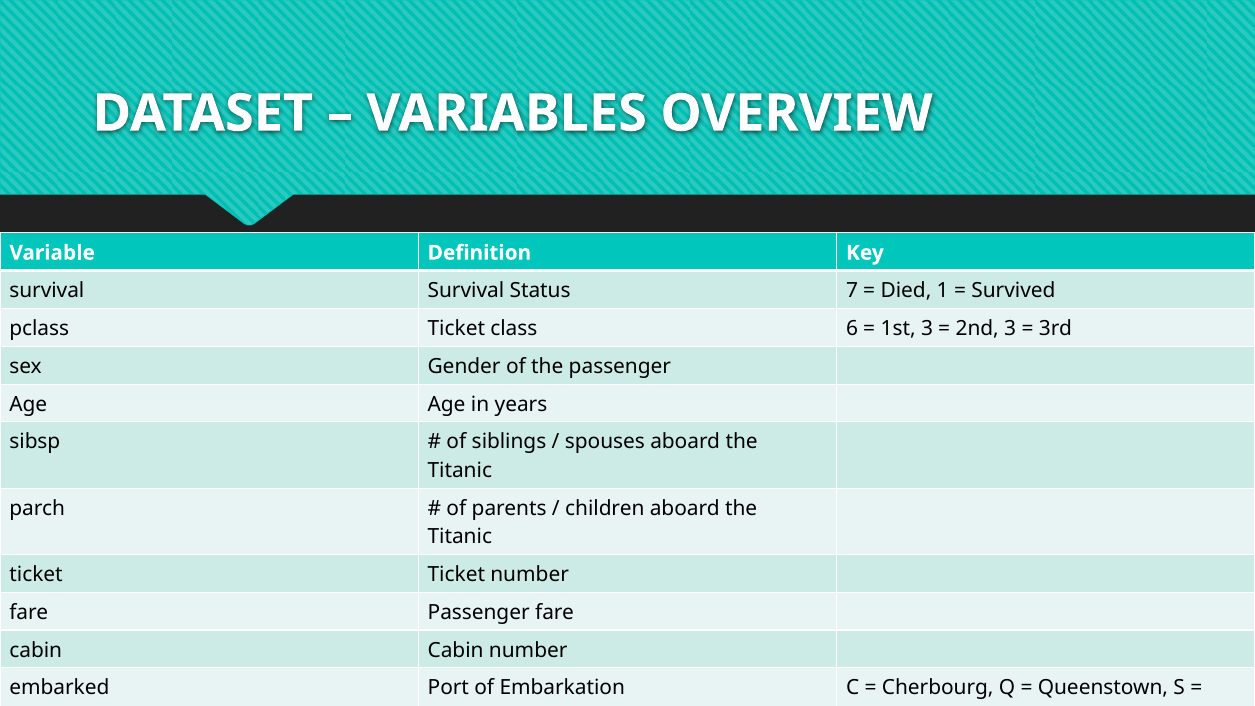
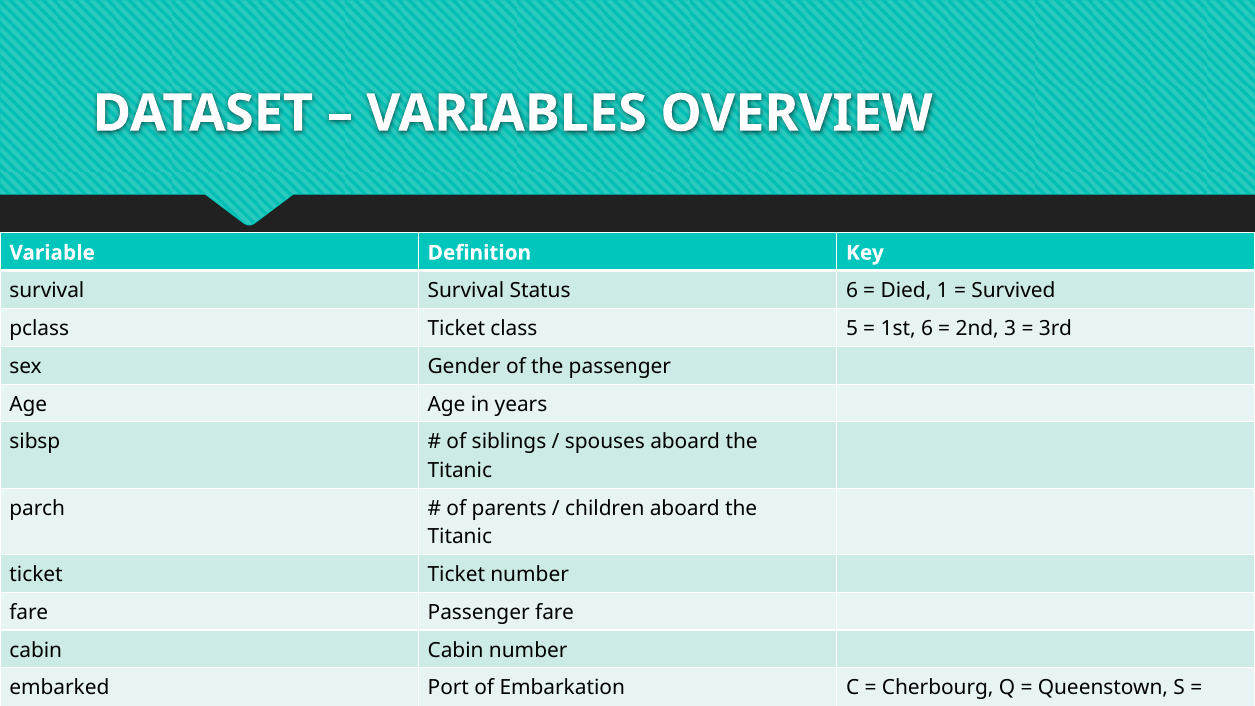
Status 7: 7 -> 6 (852, 291)
6: 6 -> 5 (852, 328)
1st 3: 3 -> 6 (927, 328)
